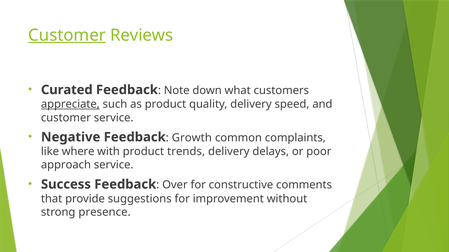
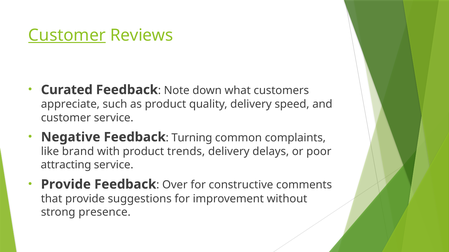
appreciate underline: present -> none (70, 105)
Growth: Growth -> Turning (192, 138)
where: where -> brand (78, 152)
approach: approach -> attracting (66, 165)
Success: Success -> Provide (66, 185)
